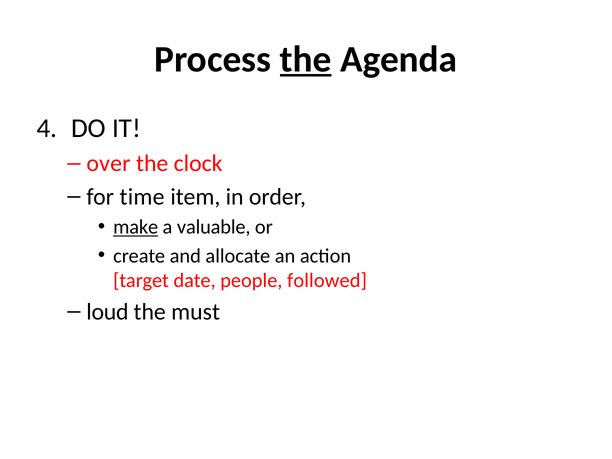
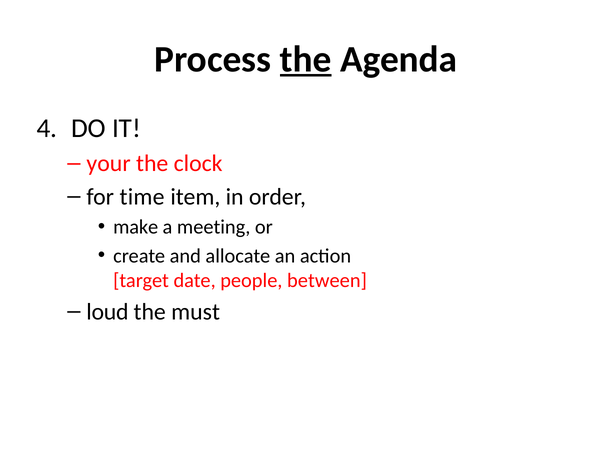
over: over -> your (109, 164)
make underline: present -> none (136, 227)
valuable: valuable -> meeting (214, 227)
followed: followed -> between (327, 280)
